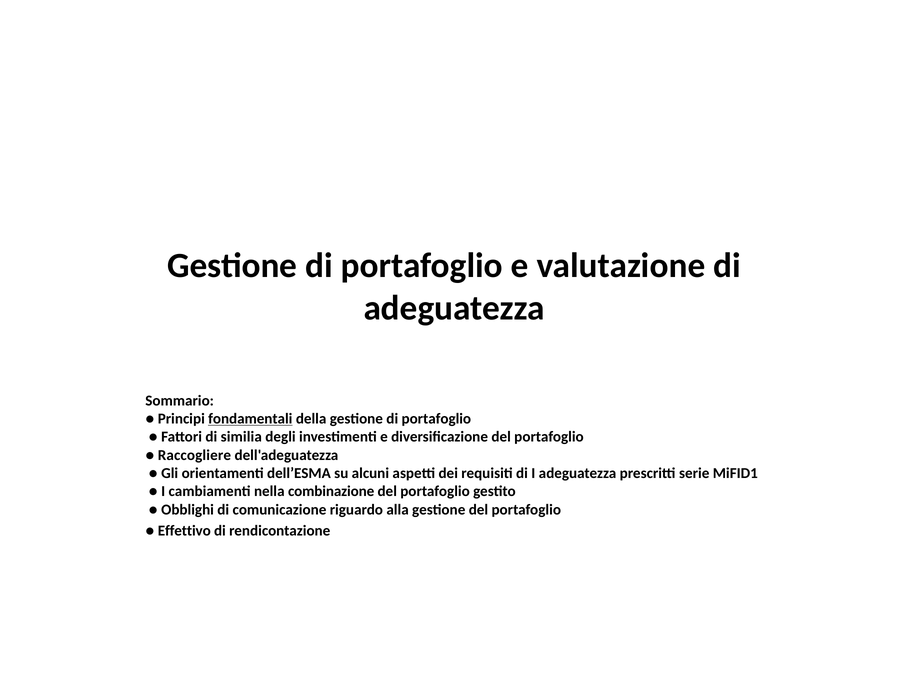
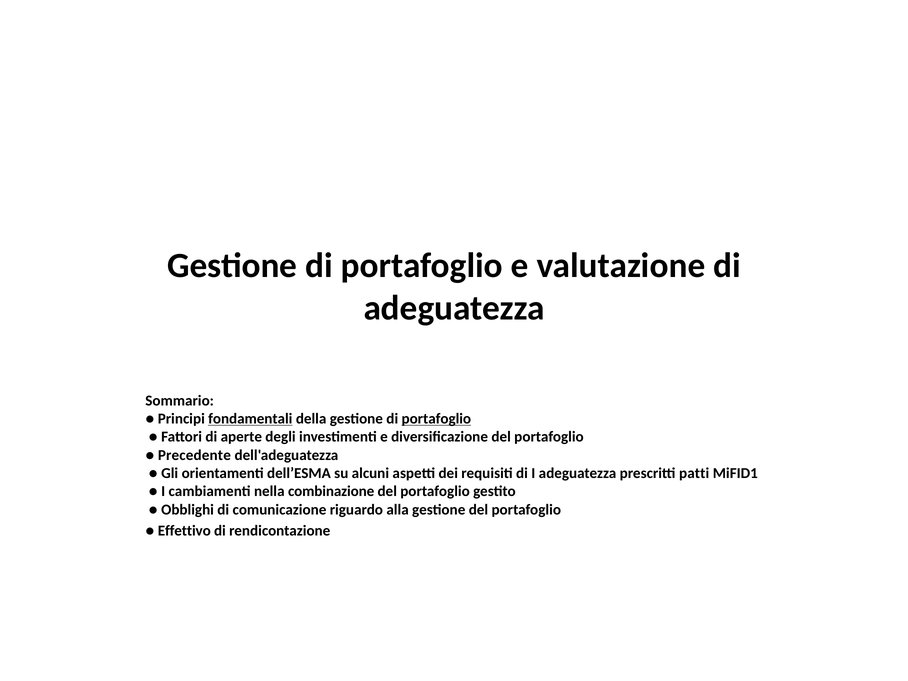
portafoglio underline: none -> present (436, 419)
similia: similia -> aperte (241, 437)
Raccogliere: Raccogliere -> Precedente (194, 455)
serie: serie -> patti (694, 473)
